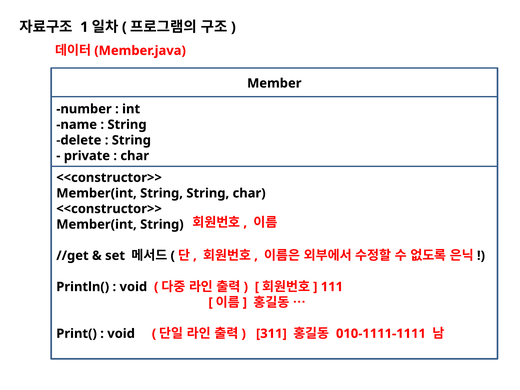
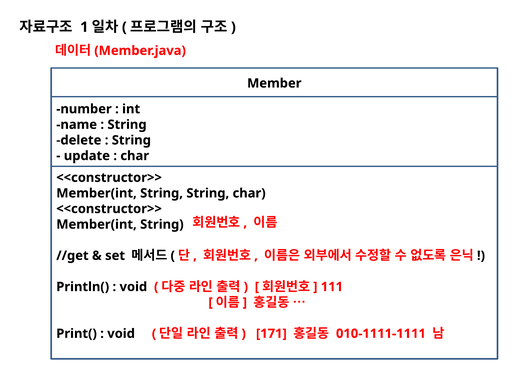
private: private -> update (87, 156)
311: 311 -> 171 (271, 334)
